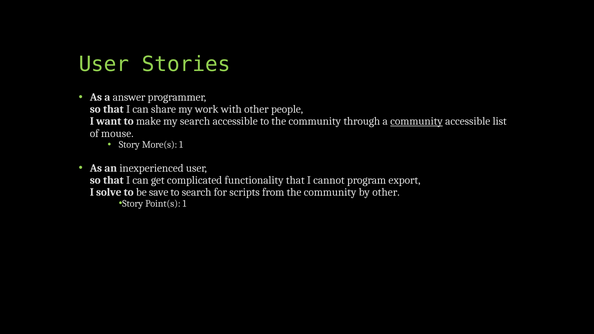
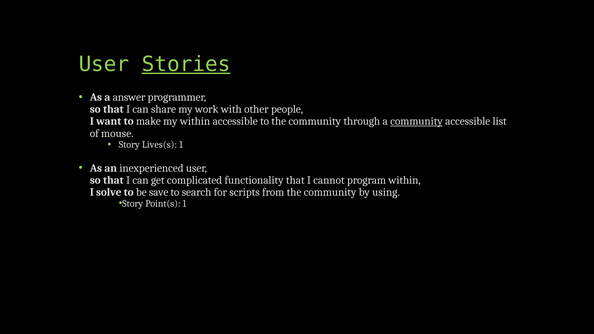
Stories underline: none -> present (186, 64)
my search: search -> within (195, 121)
More(s: More(s -> Lives(s (160, 145)
program export: export -> within (405, 180)
by other: other -> using (386, 192)
